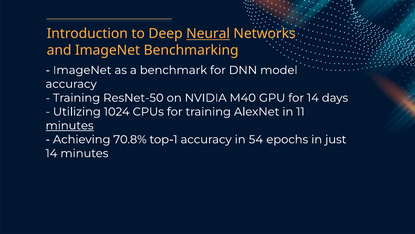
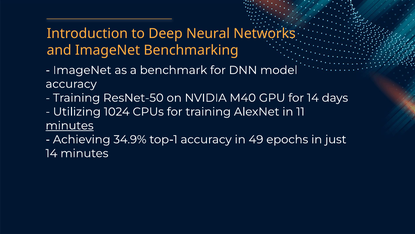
Neural underline: present -> none (208, 34)
70.8%: 70.8% -> 34.9% (130, 139)
54: 54 -> 49 (256, 139)
